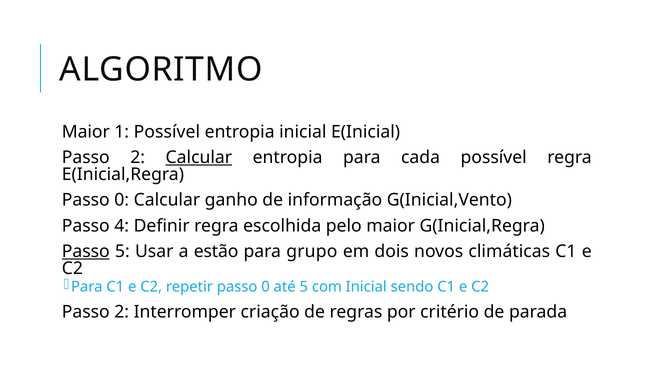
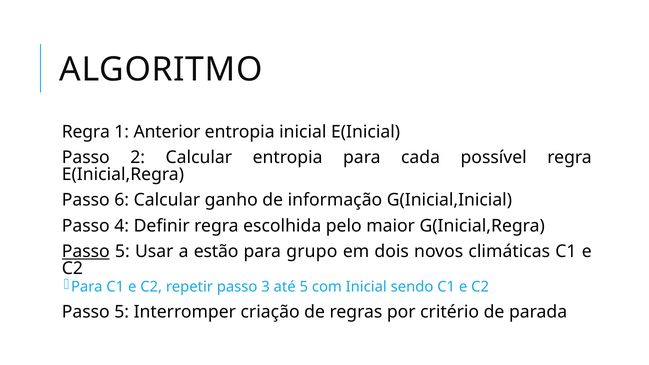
Maior: Maior -> Regra (86, 132)
1 Possível: Possível -> Anterior (167, 132)
Calcular underline: present -> none (199, 158)
0: 0 -> 6 (122, 200)
G(Inicial,Vento: G(Inicial,Vento -> G(Inicial,Inicial (449, 200)
repetir passo 0: 0 -> 3 (266, 287)
2: 2 -> 5 (122, 312)
